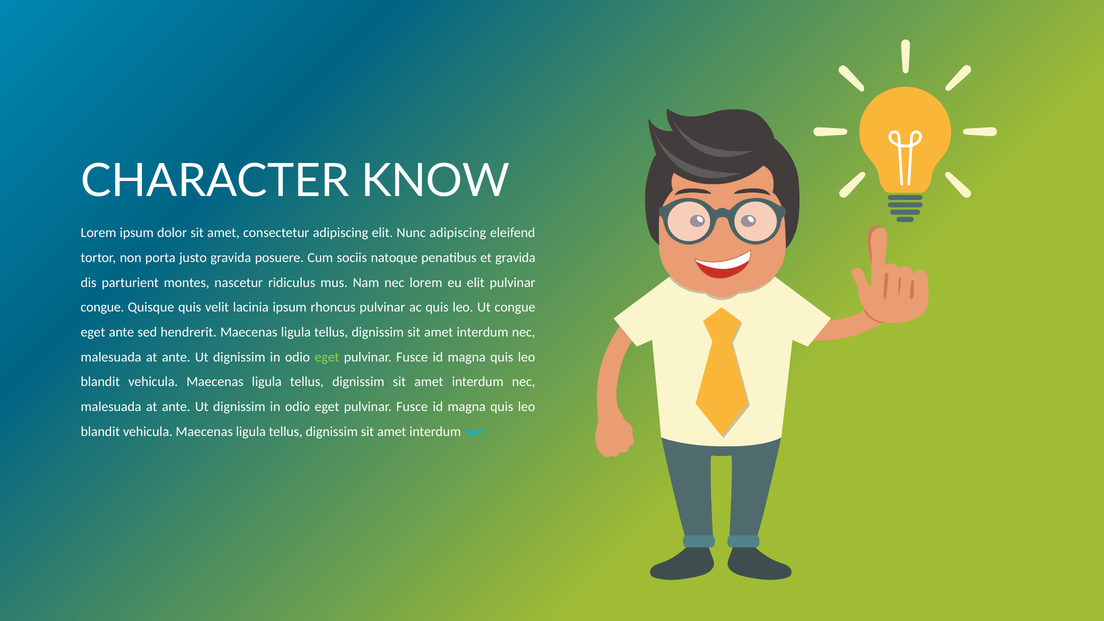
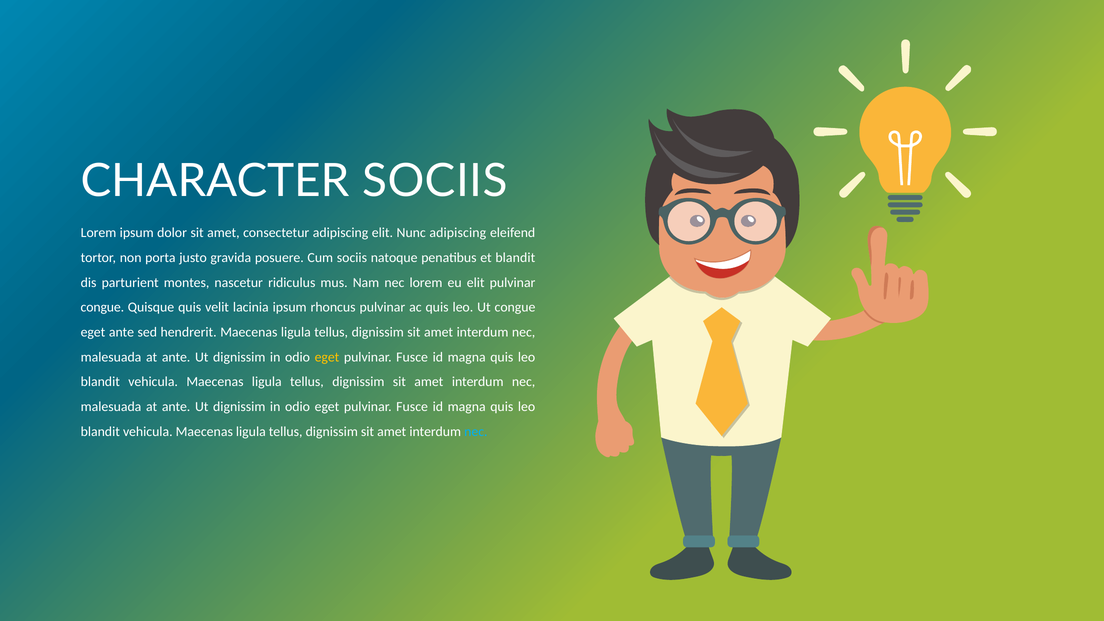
CHARACTER KNOW: KNOW -> SOCIIS (435, 181)
et gravida: gravida -> blandit (515, 258)
eget colour: light green -> yellow (327, 357)
